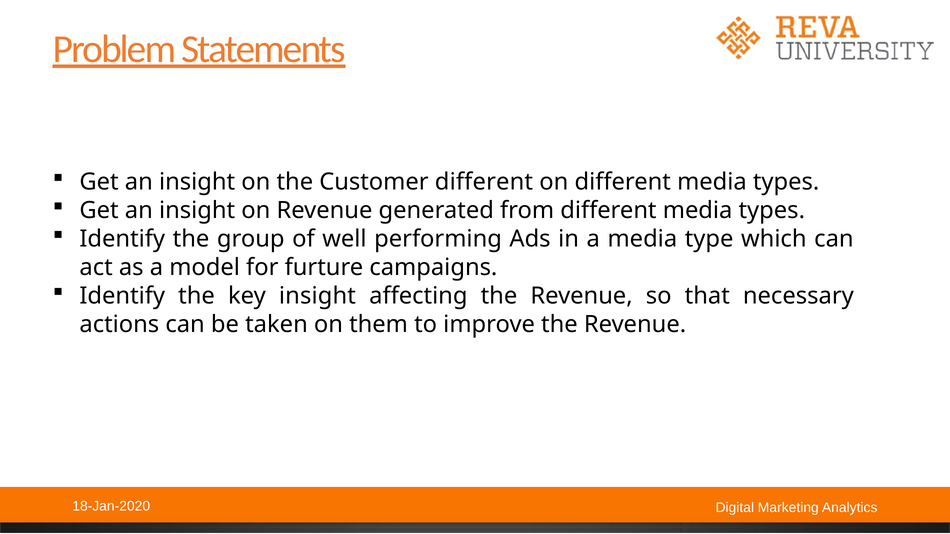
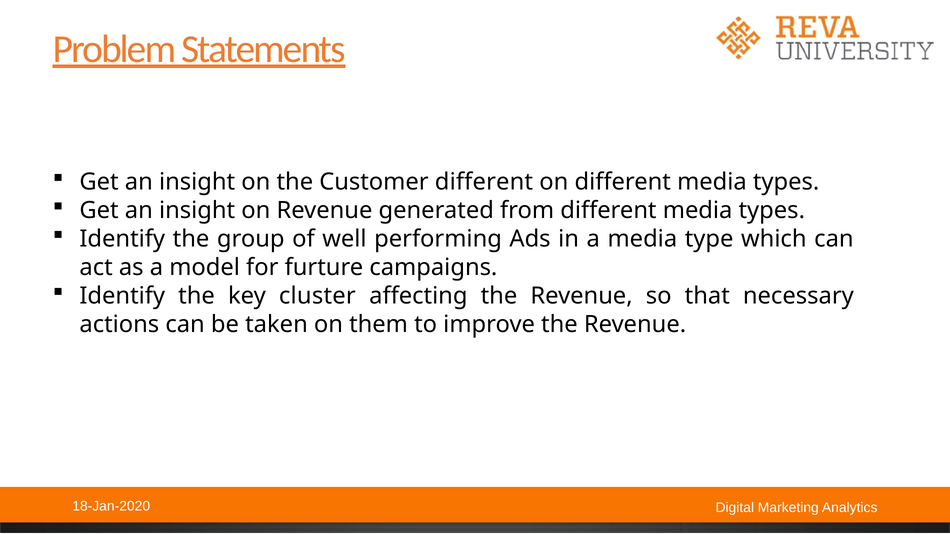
key insight: insight -> cluster (317, 296)
